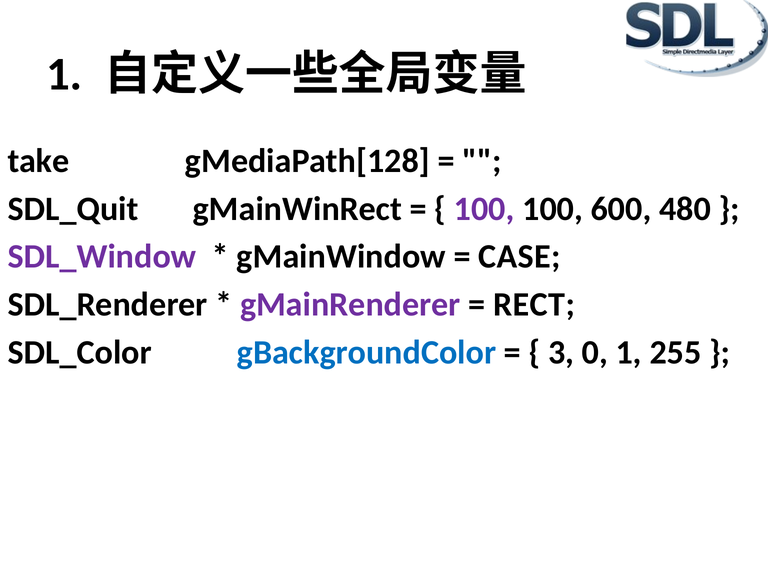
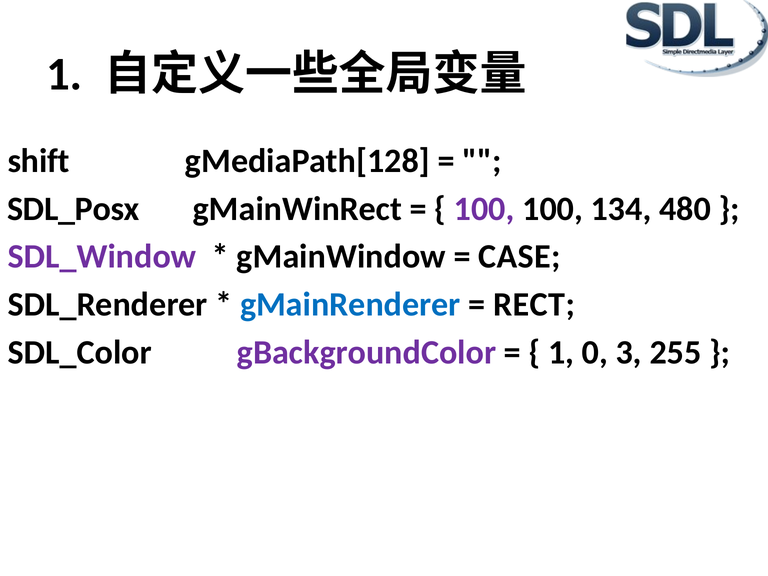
take: take -> shift (39, 161)
SDL_Quit: SDL_Quit -> SDL_Posx (73, 209)
600: 600 -> 134 (621, 209)
gMainRenderer colour: purple -> blue (350, 305)
gBackgroundColor colour: blue -> purple (367, 352)
3: 3 -> 1 (561, 352)
0 1: 1 -> 3 (629, 352)
